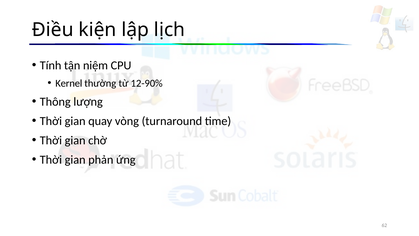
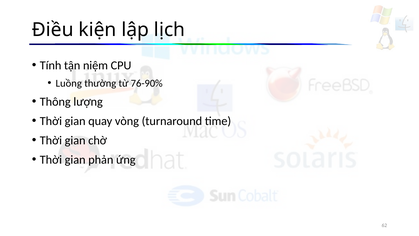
Kernel: Kernel -> Luồng (69, 83)
12-90%: 12-90% -> 76-90% (147, 83)
